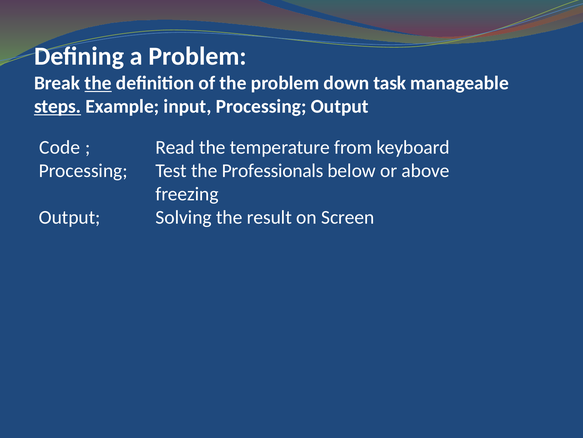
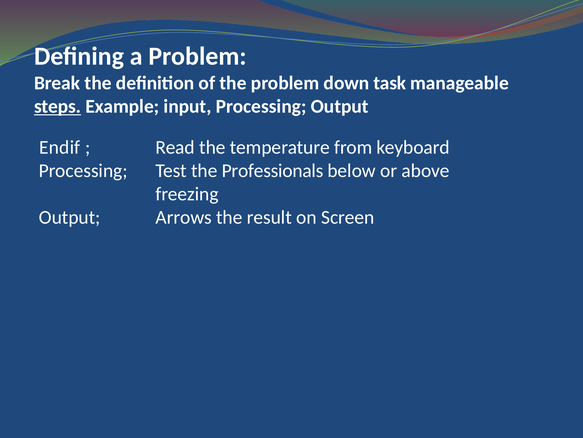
the underline: present -> none (98, 83)
Code: Code -> Endif (60, 147)
Solving: Solving -> Arrows (184, 217)
